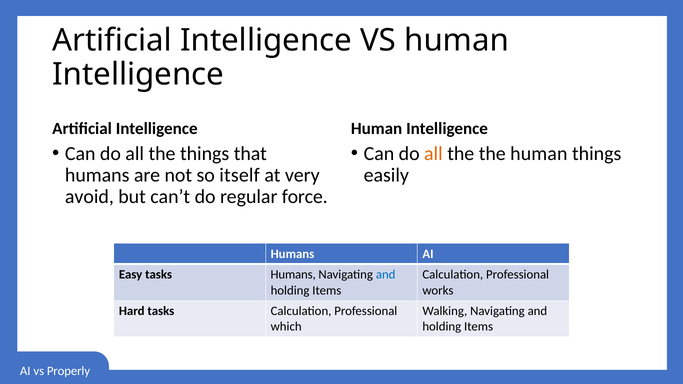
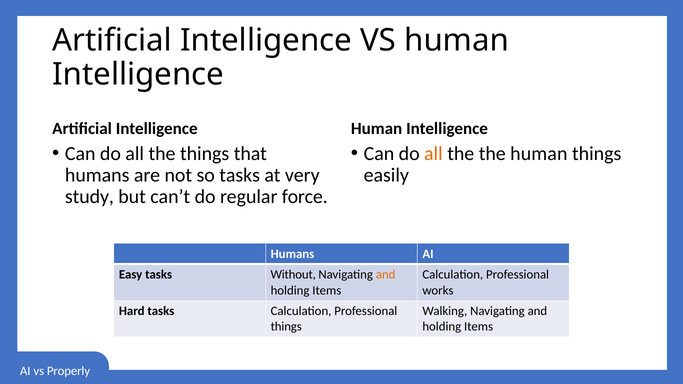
so itself: itself -> tasks (240, 175)
avoid: avoid -> study (89, 197)
tasks Humans: Humans -> Without (293, 275)
and colour: blue -> orange (386, 275)
which: which -> things (286, 327)
